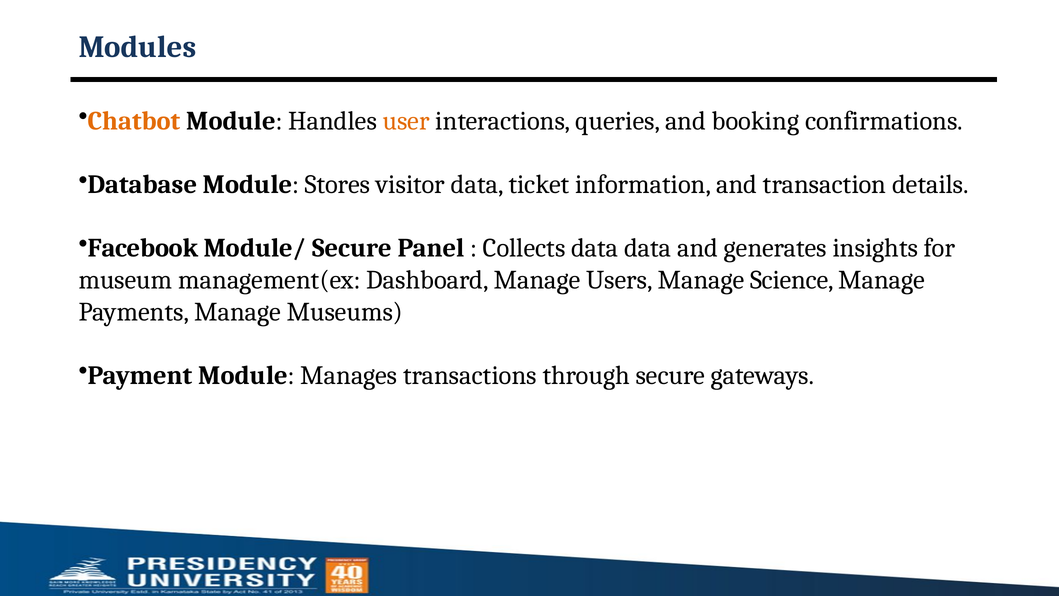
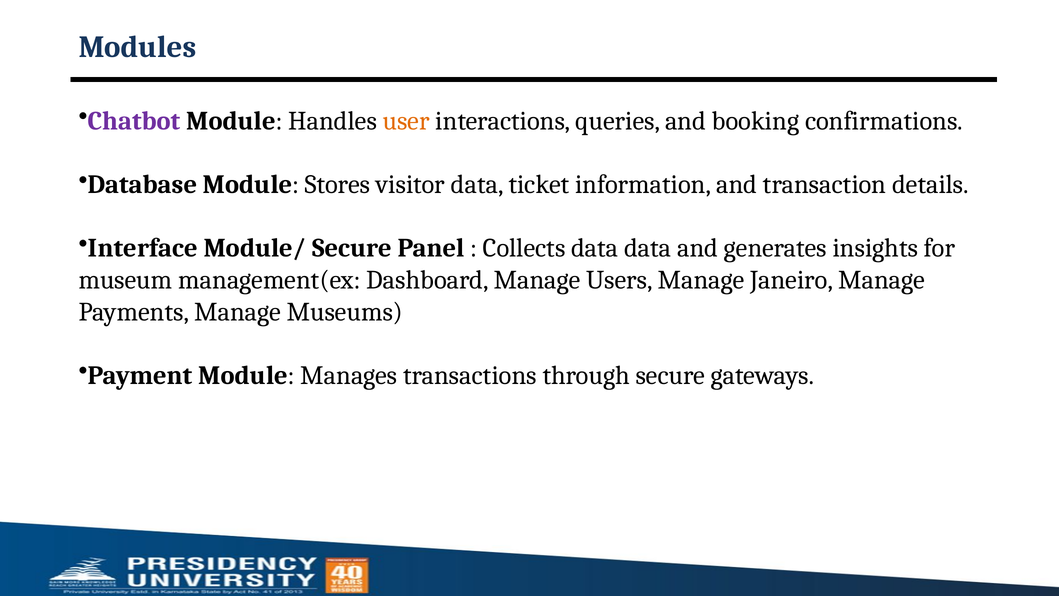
Chatbot colour: orange -> purple (134, 121)
Facebook: Facebook -> Interface (143, 248)
Science: Science -> Janeiro (792, 280)
